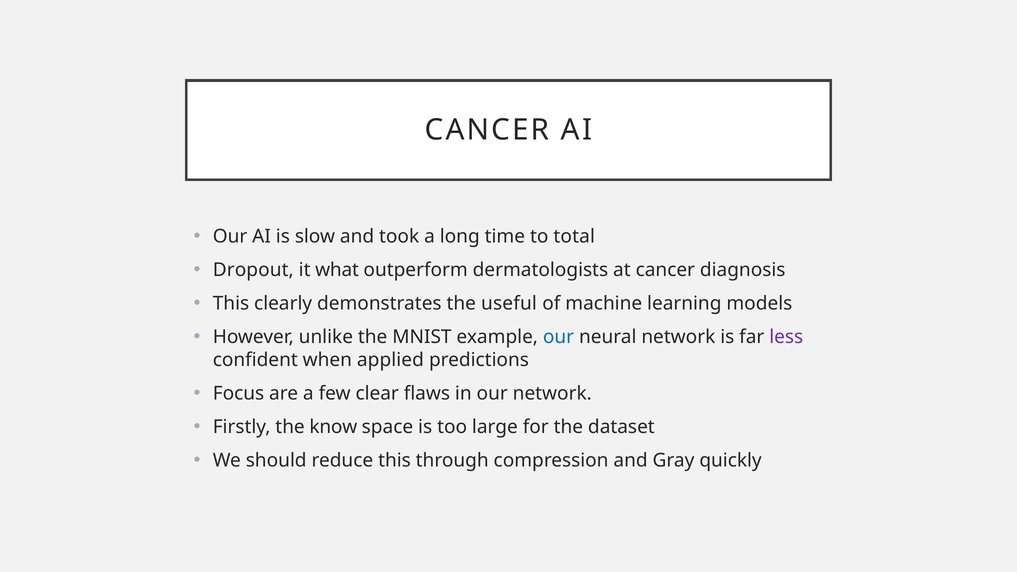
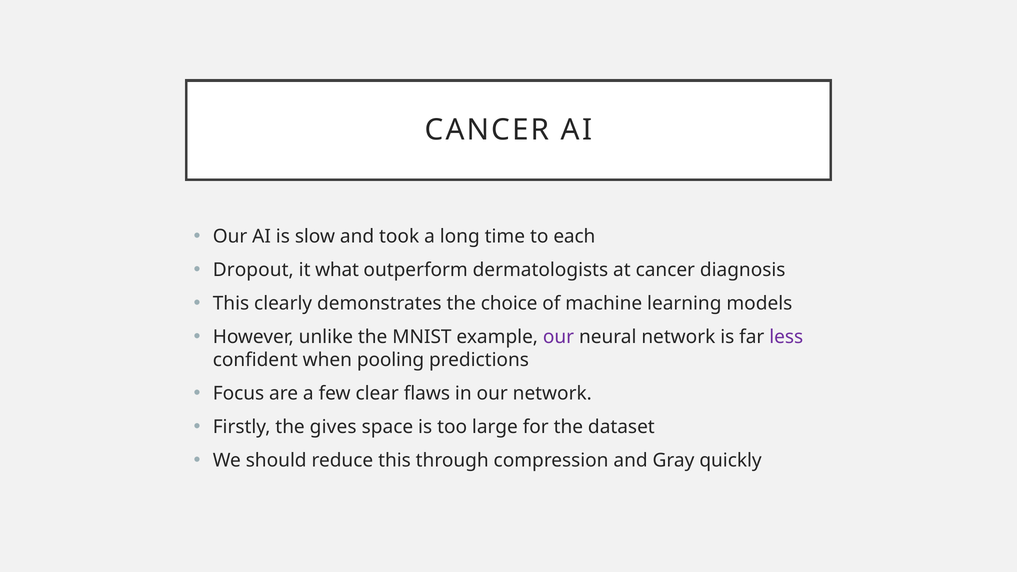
total: total -> each (574, 237)
useful: useful -> choice (509, 304)
our colour: blue -> purple (559, 337)
applied: applied -> pooling (391, 360)
know: know -> gives (333, 427)
